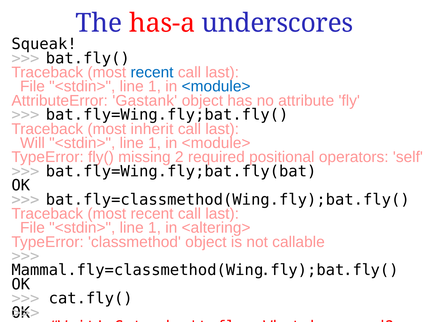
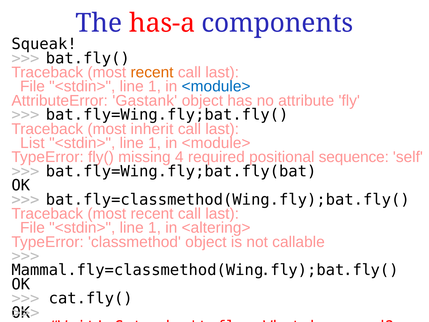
underscores: underscores -> components (277, 23)
recent colour: blue -> orange (152, 72)
Will: Will -> List (32, 143)
2: 2 -> 4 (179, 157)
operators: operators -> sequence (354, 157)
